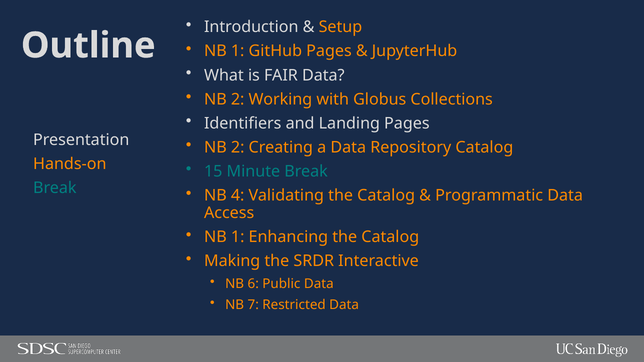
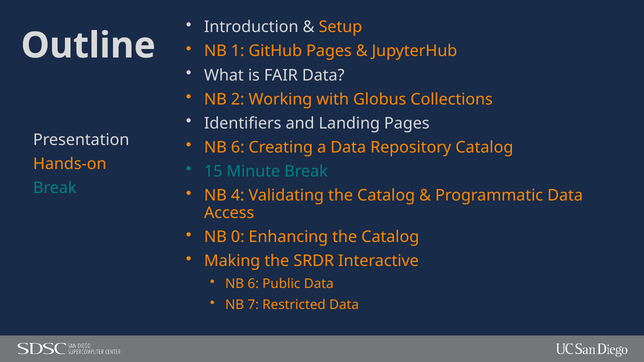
2: 2 -> 6 (238, 148)
1: 1 -> 0 (238, 237)
